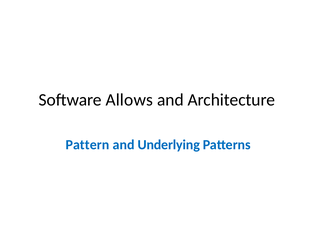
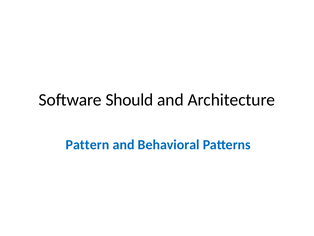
Allows: Allows -> Should (129, 100)
Underlying: Underlying -> Behavioral (169, 144)
